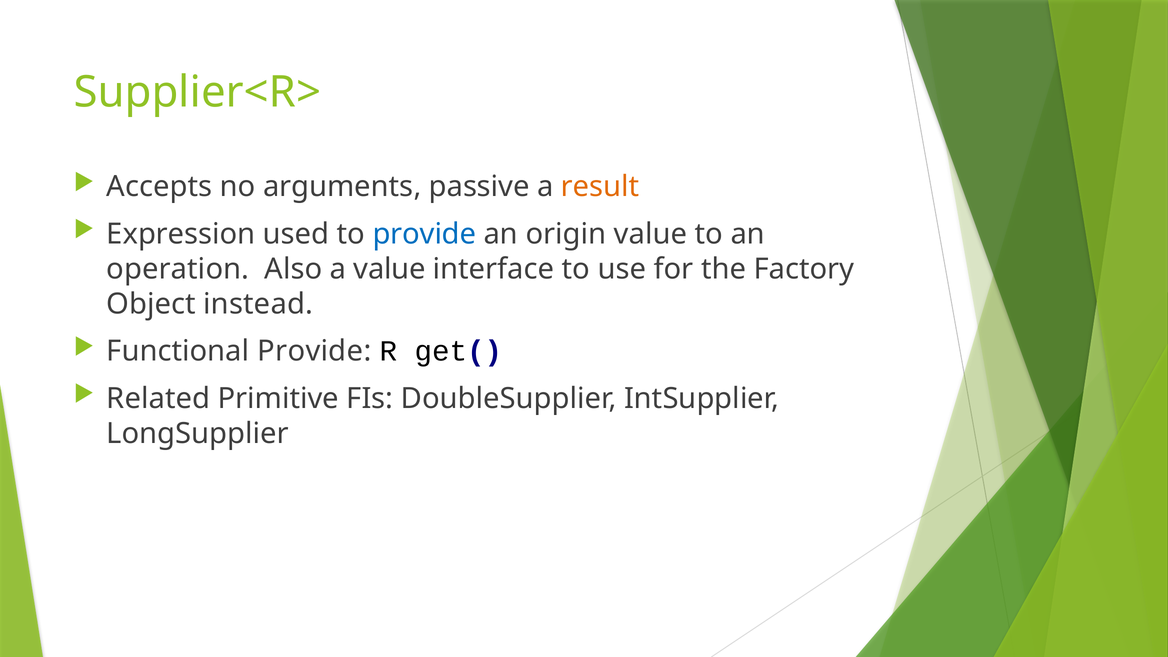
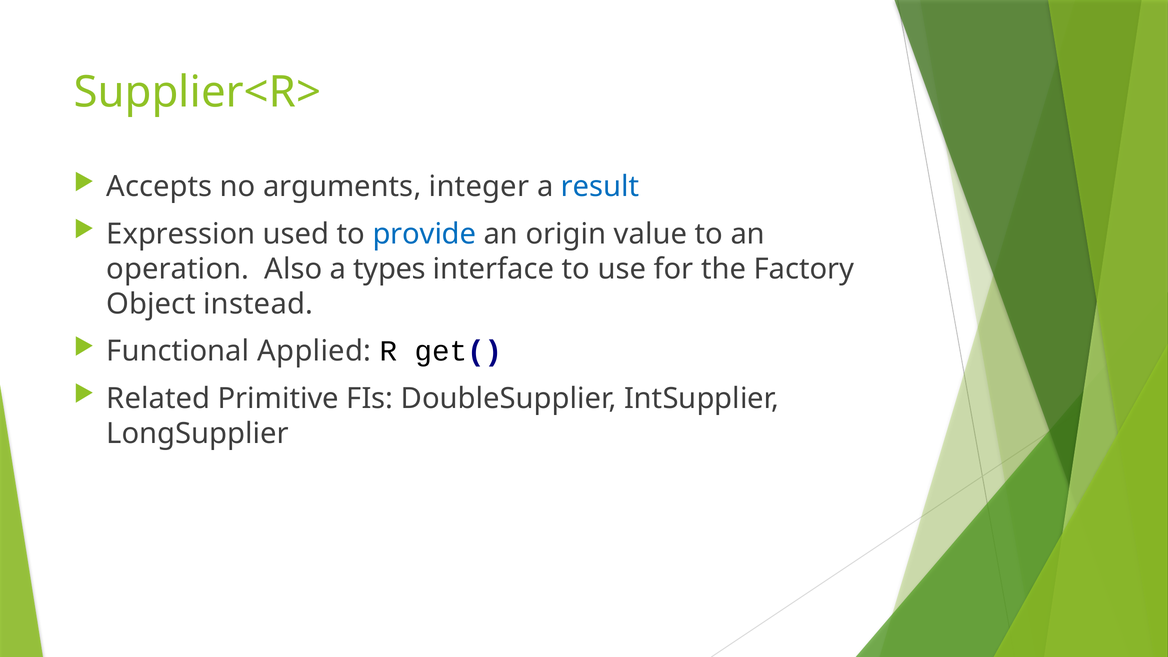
passive: passive -> integer (479, 187)
result colour: orange -> blue (600, 187)
a value: value -> types (390, 269)
Functional Provide: Provide -> Applied (314, 351)
